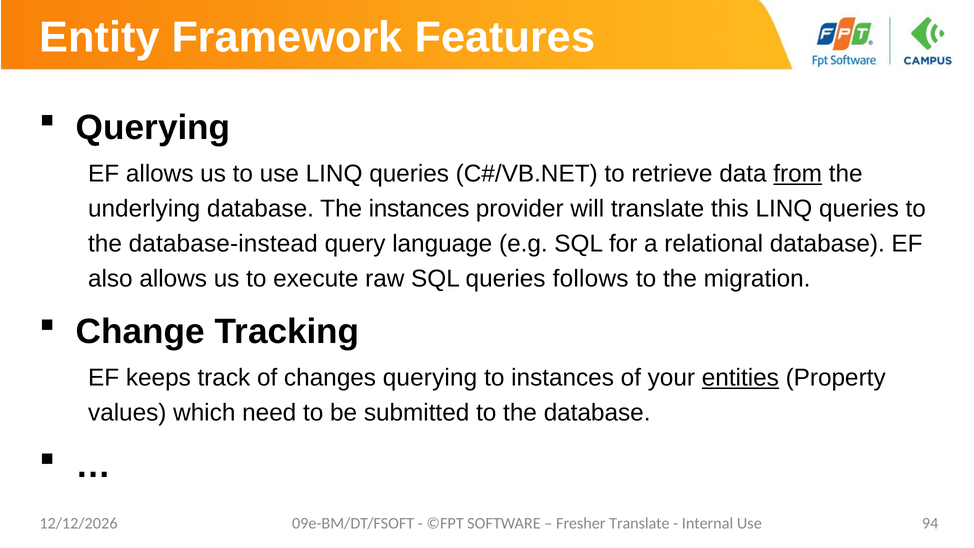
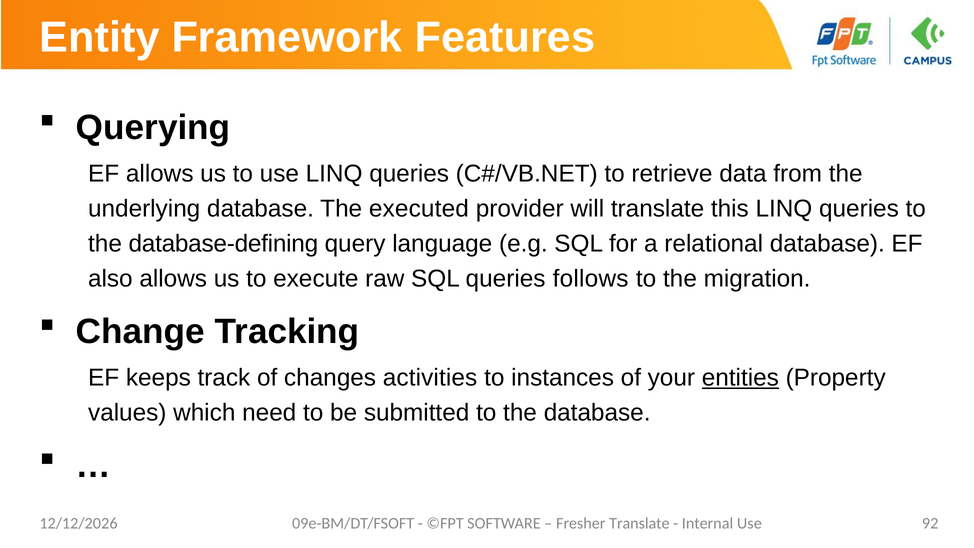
from underline: present -> none (798, 174)
The instances: instances -> executed (419, 209)
database-instead: database-instead -> database-defining (223, 244)
changes querying: querying -> activities (430, 378)
94: 94 -> 92 (930, 523)
